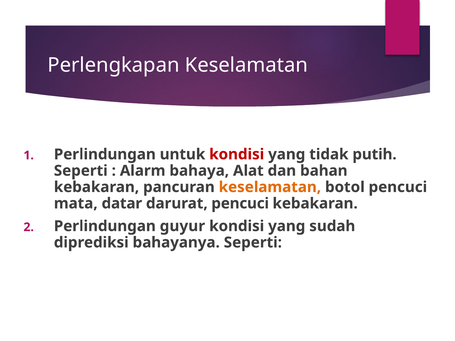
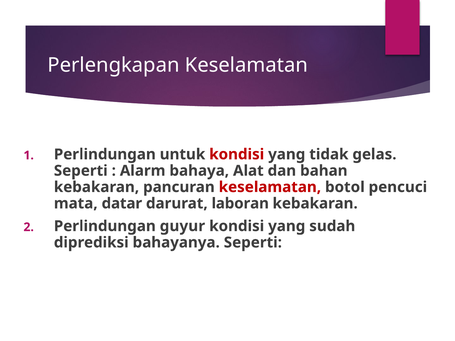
putih: putih -> gelas (374, 154)
keselamatan colour: orange -> red (270, 187)
darurat pencuci: pencuci -> laboran (240, 204)
